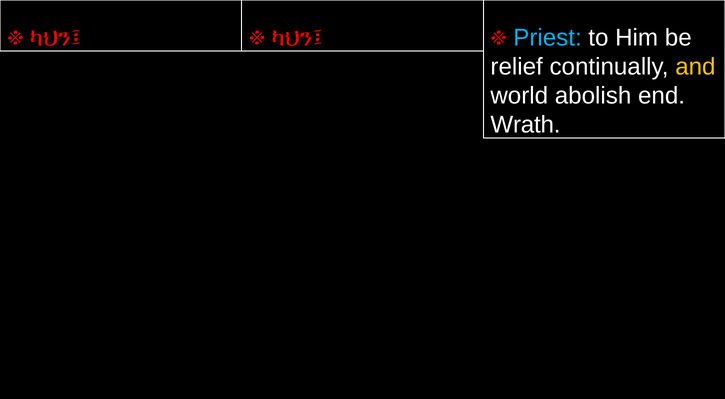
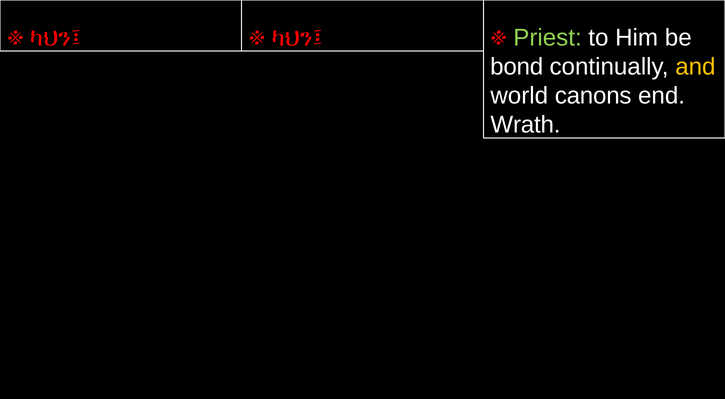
Priest colour: light blue -> light green (548, 38)
relief: relief -> bond (517, 67)
abolish: abolish -> canons (593, 96)
